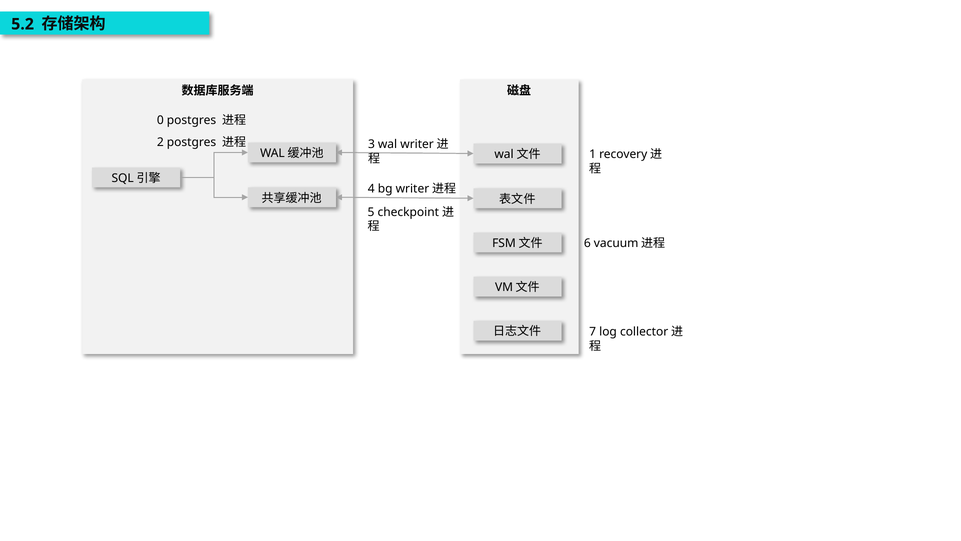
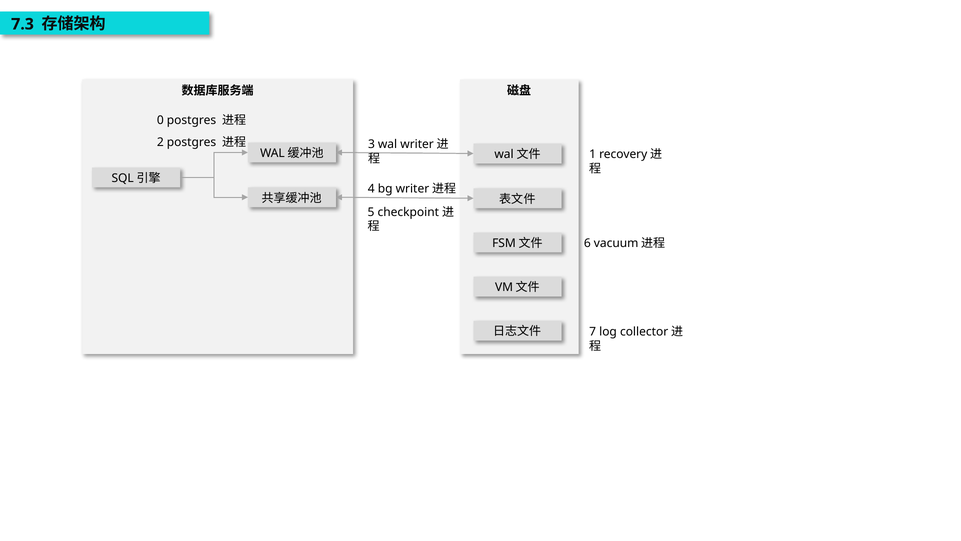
5.2: 5.2 -> 7.3 (23, 24)
